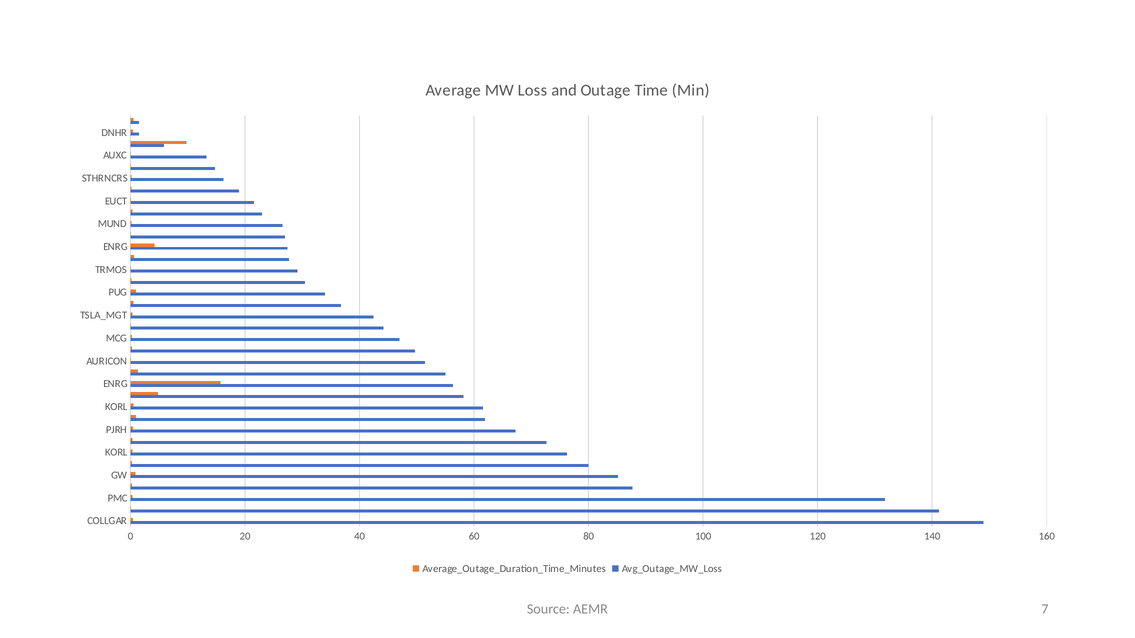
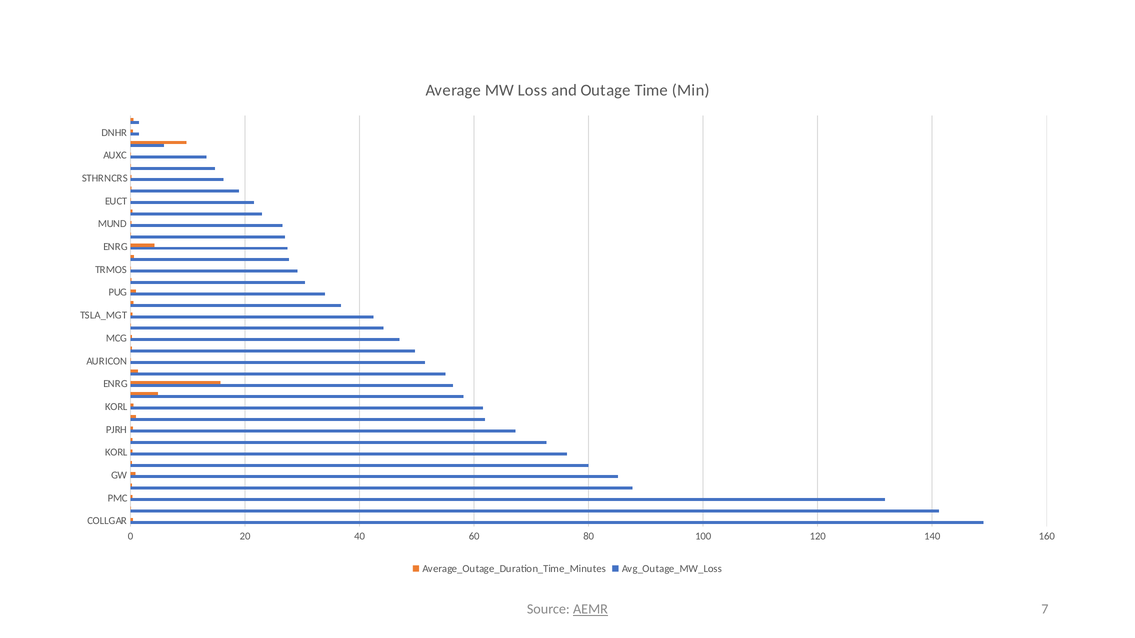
AEMR underline: none -> present (590, 610)
